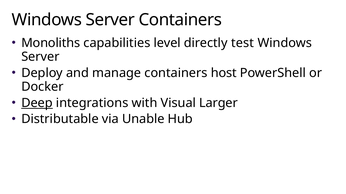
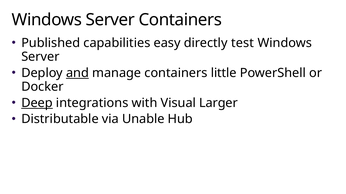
Monoliths: Monoliths -> Published (51, 43)
level: level -> easy (167, 43)
and underline: none -> present (77, 73)
host: host -> little (224, 73)
